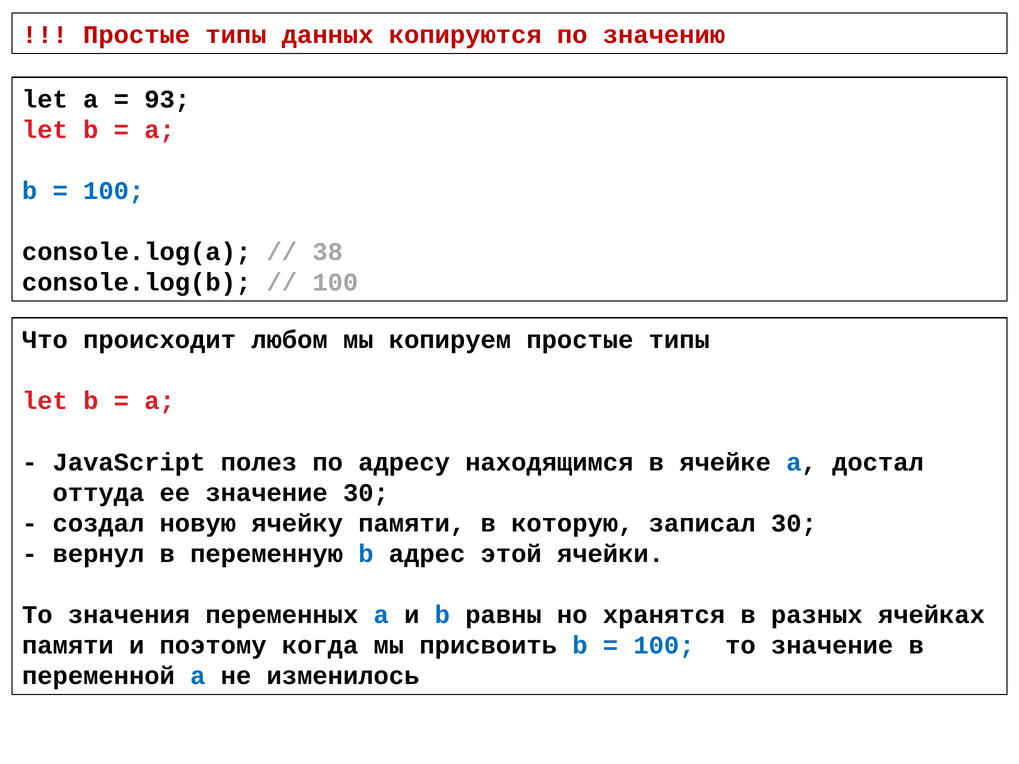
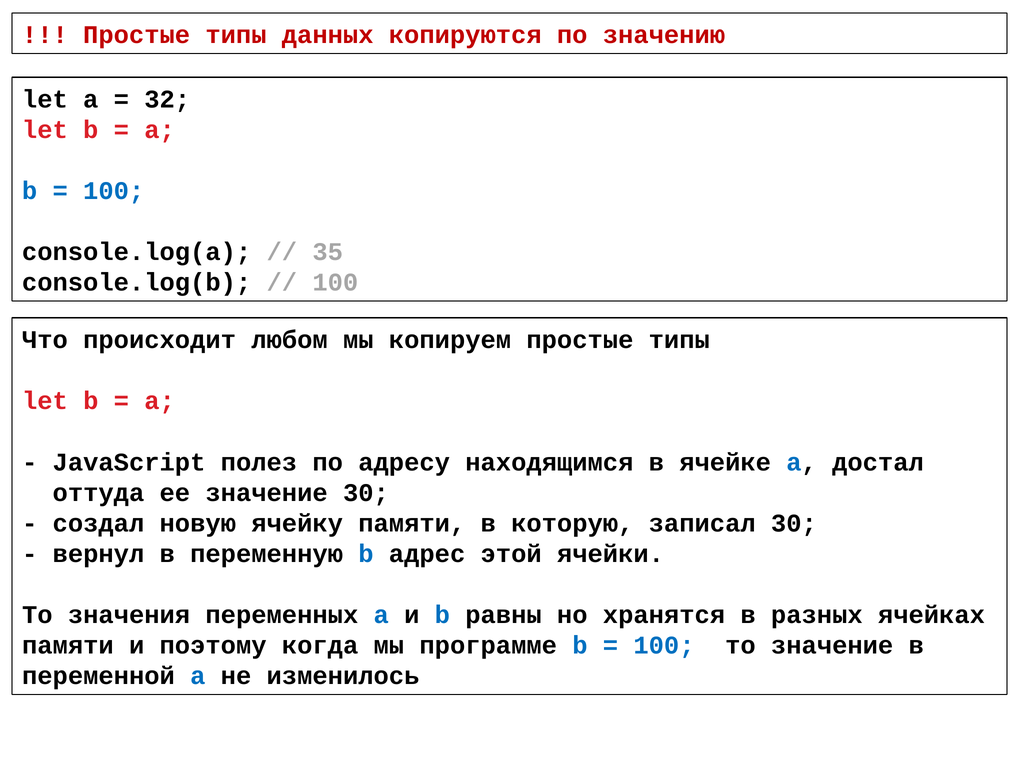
93: 93 -> 32 (167, 99)
38: 38 -> 35 (328, 252)
присвоить: присвоить -> программе (488, 646)
